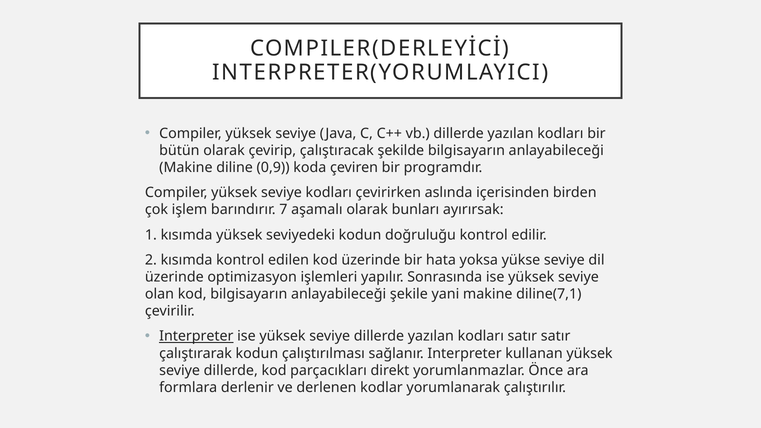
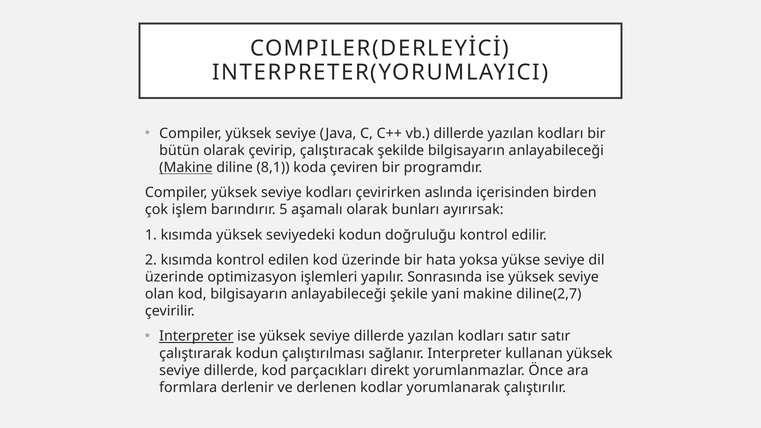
Makine underline: none -> present (186, 168)
0,9: 0,9 -> 8,1 (273, 168)
7: 7 -> 5 (283, 210)
diline(7,1: diline(7,1 -> diline(2,7 (549, 294)
